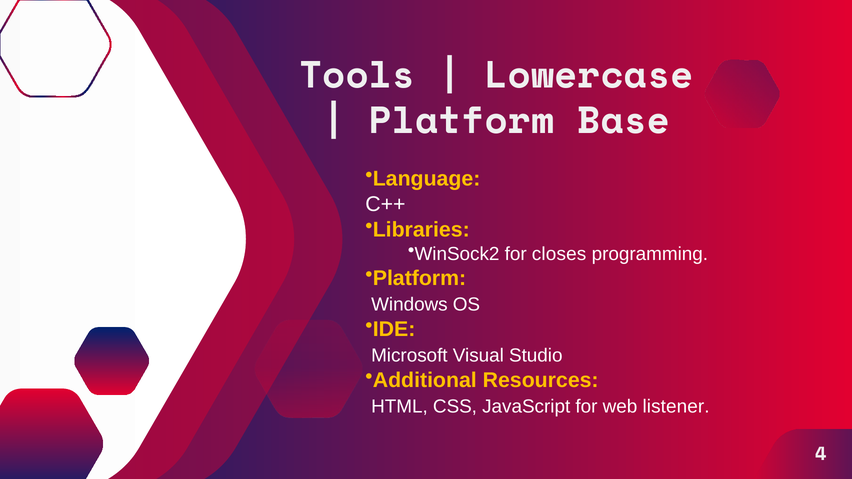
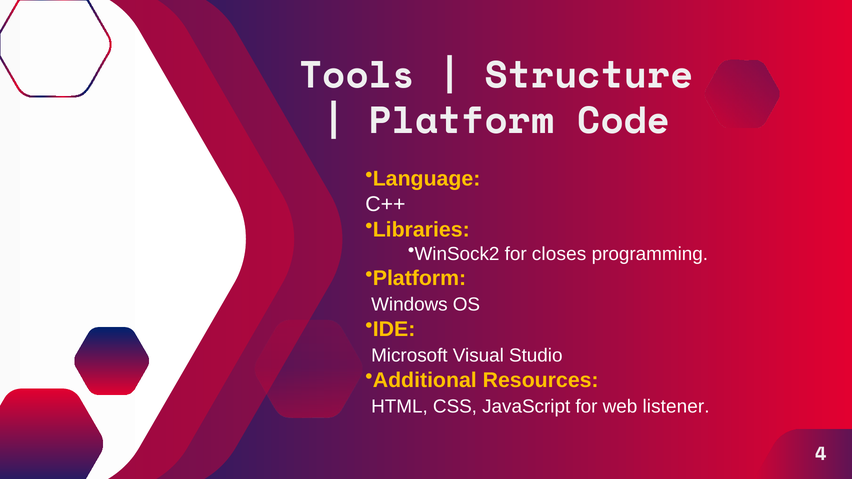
Lowercase: Lowercase -> Structure (589, 76)
Base: Base -> Code (624, 121)
